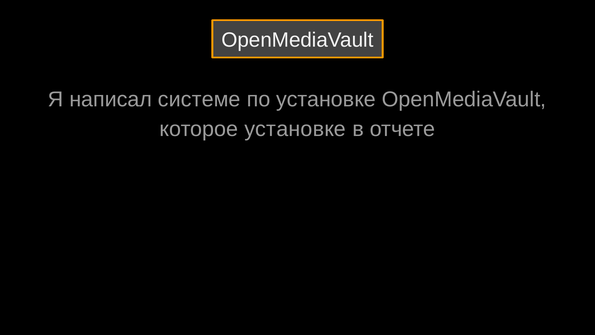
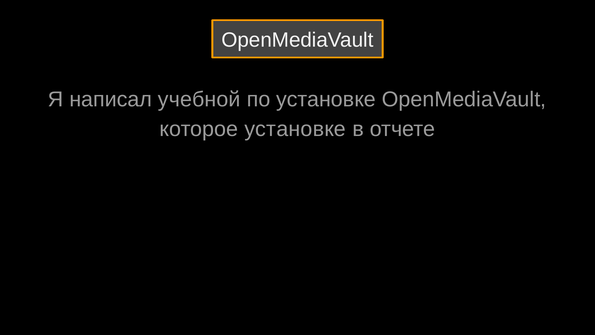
системе: системе -> учебной (199, 99)
